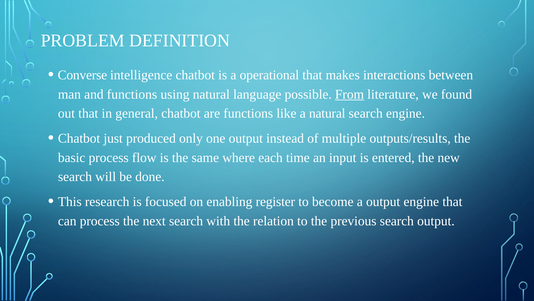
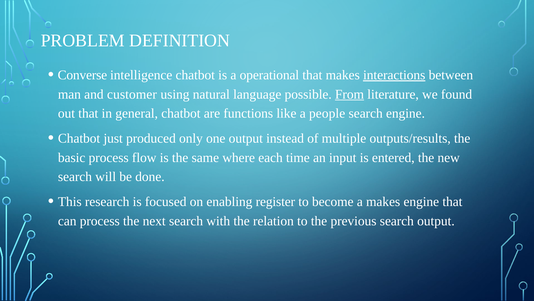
interactions underline: none -> present (394, 75)
and functions: functions -> customer (132, 94)
a natural: natural -> people (327, 113)
a output: output -> makes (383, 201)
